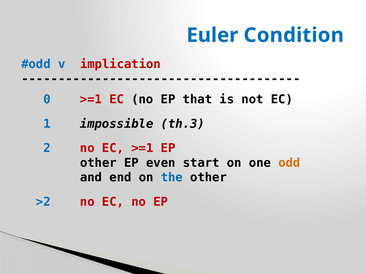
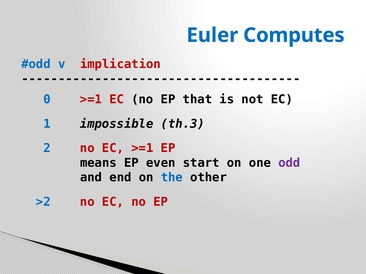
Condition: Condition -> Computes (294, 35)
other: other -> means (98, 163)
odd colour: orange -> purple (289, 163)
